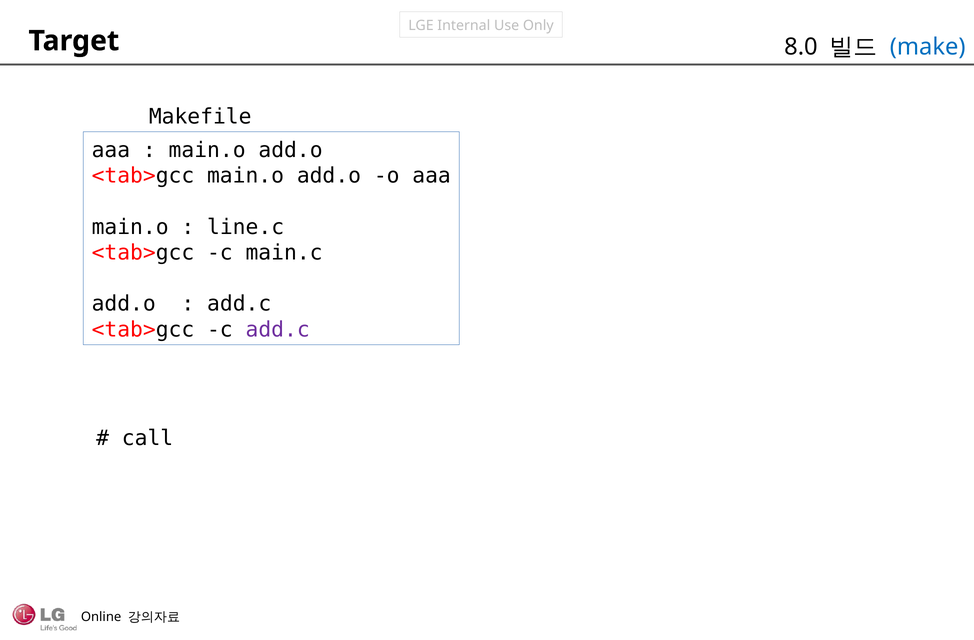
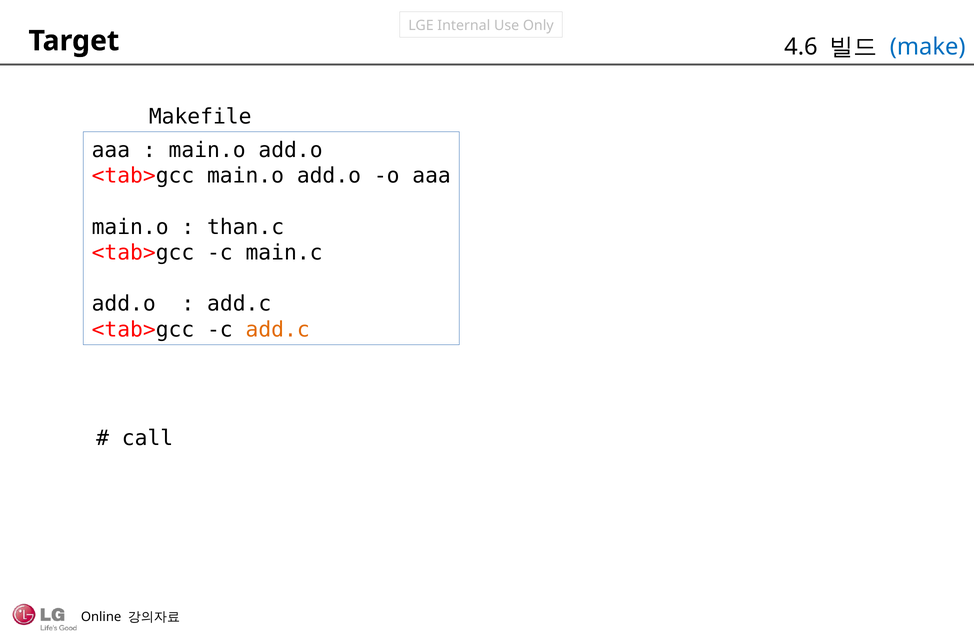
8.0: 8.0 -> 4.6 (801, 47)
line.c: line.c -> than.c (246, 227)
add.c colour: purple -> orange (278, 329)
